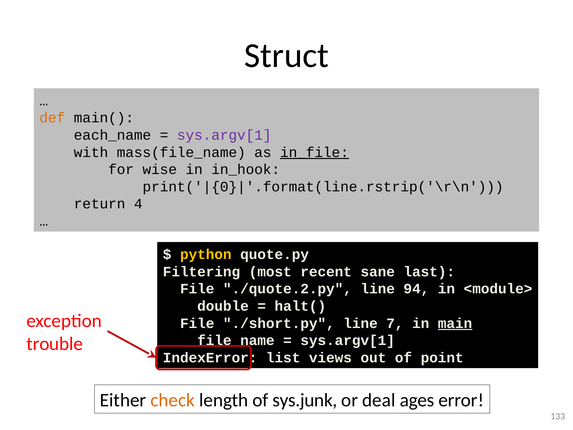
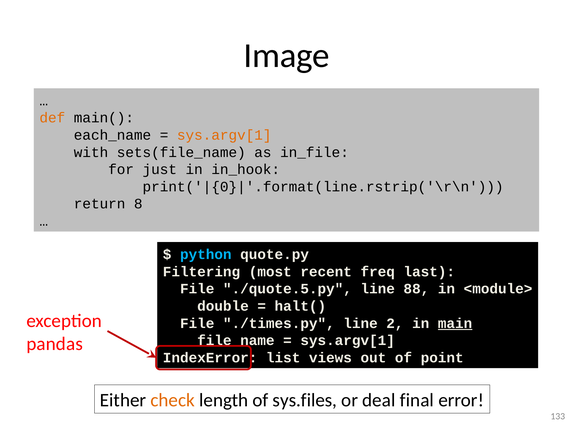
Struct: Struct -> Image (287, 55)
sys.argv[1 colour: purple -> orange (224, 135)
mass(file_name: mass(file_name -> sets(file_name (181, 152)
in_file underline: present -> none (314, 152)
wise: wise -> just (160, 169)
4: 4 -> 8 (138, 204)
python colour: yellow -> light blue (206, 254)
sane: sane -> freq (378, 272)
./quote.2.py: ./quote.2.py -> ./quote.5.py (287, 289)
94: 94 -> 88 (416, 289)
./short.py: ./short.py -> ./times.py (279, 323)
7: 7 -> 2 (395, 323)
trouble: trouble -> pandas (55, 344)
sys.junk: sys.junk -> sys.files (305, 400)
ages: ages -> final (417, 400)
